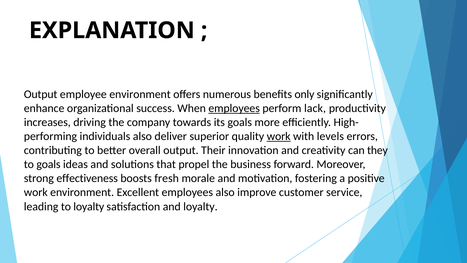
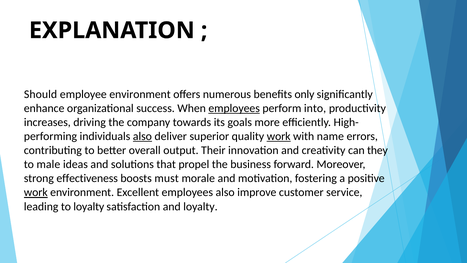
Output: Output -> Should (41, 94)
lack: lack -> into (315, 108)
also underline: none -> present (142, 136)
levels: levels -> name (330, 136)
to goals: goals -> male (48, 164)
fresh: fresh -> must (167, 178)
work underline: none -> present (36, 192)
